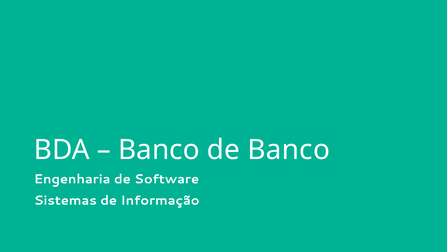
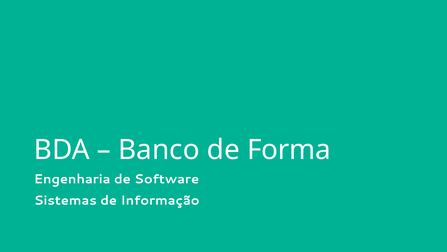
de Banco: Banco -> Forma (289, 150)
